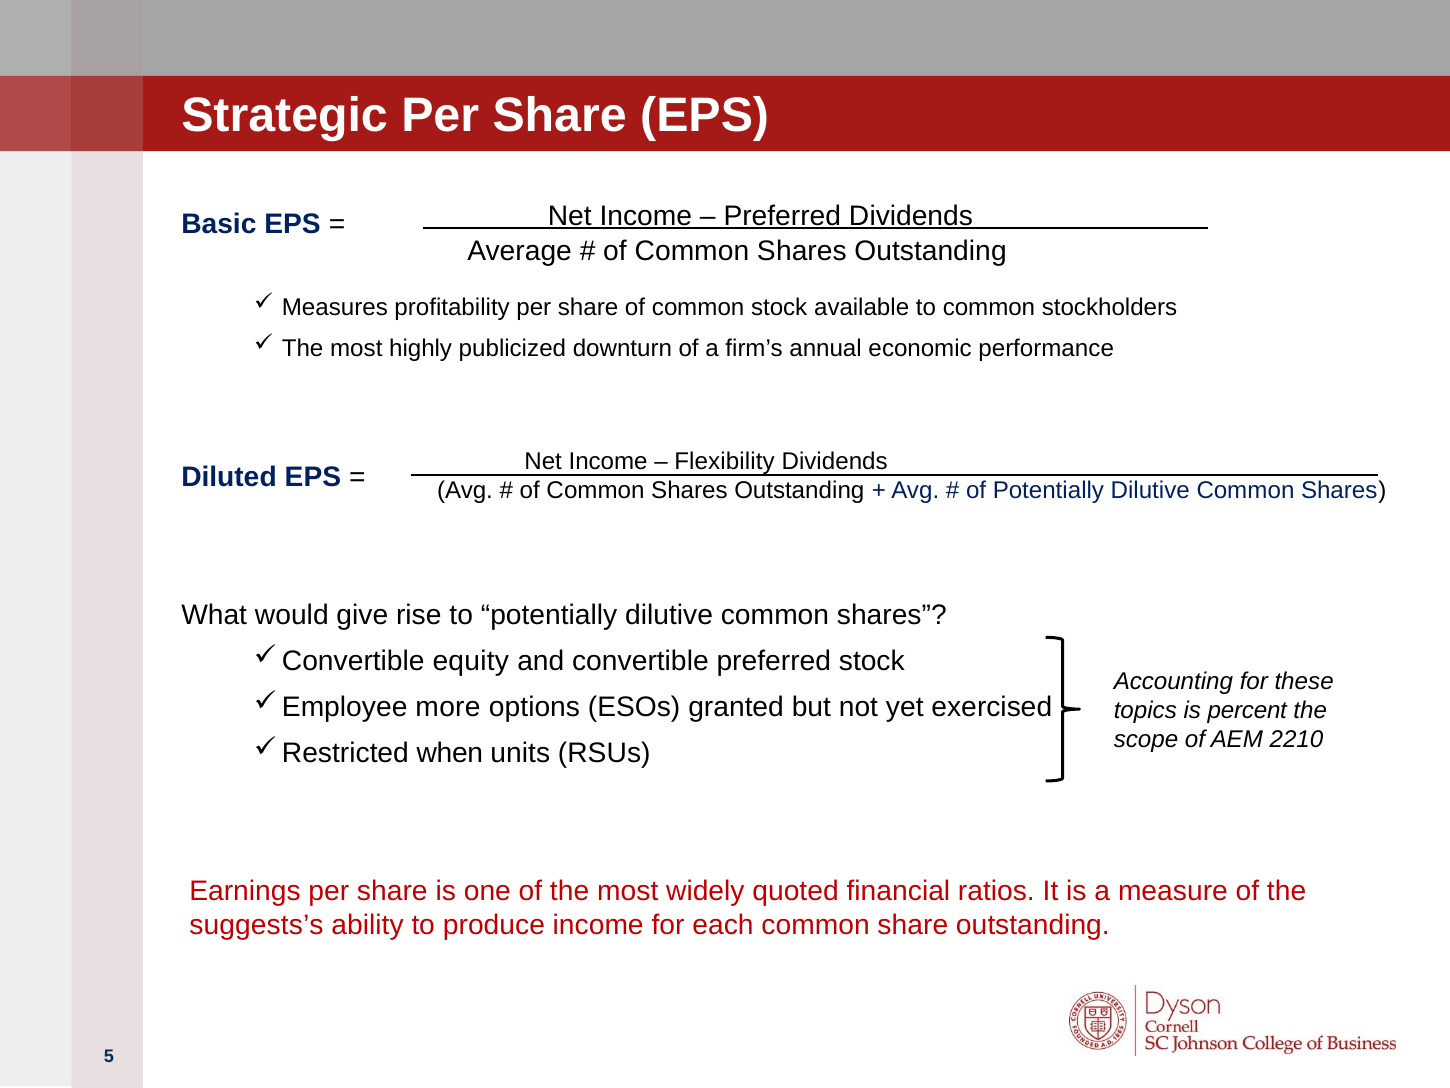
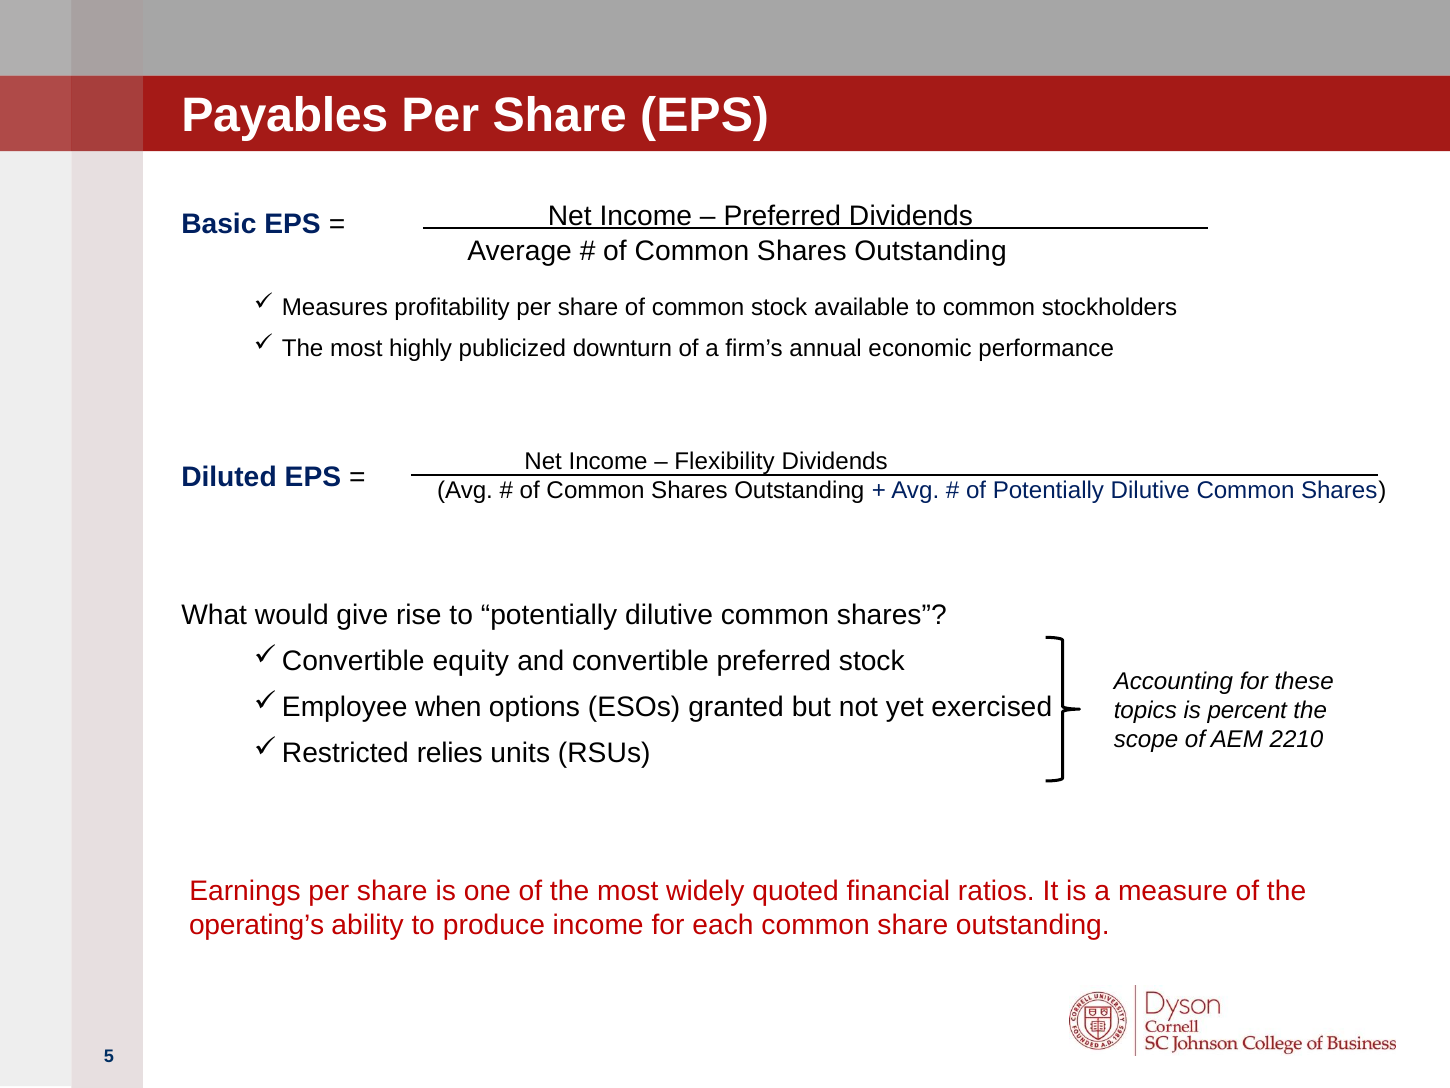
Strategic: Strategic -> Payables (285, 116)
more: more -> when (448, 707)
when: when -> relies (450, 753)
suggests’s: suggests’s -> operating’s (257, 925)
